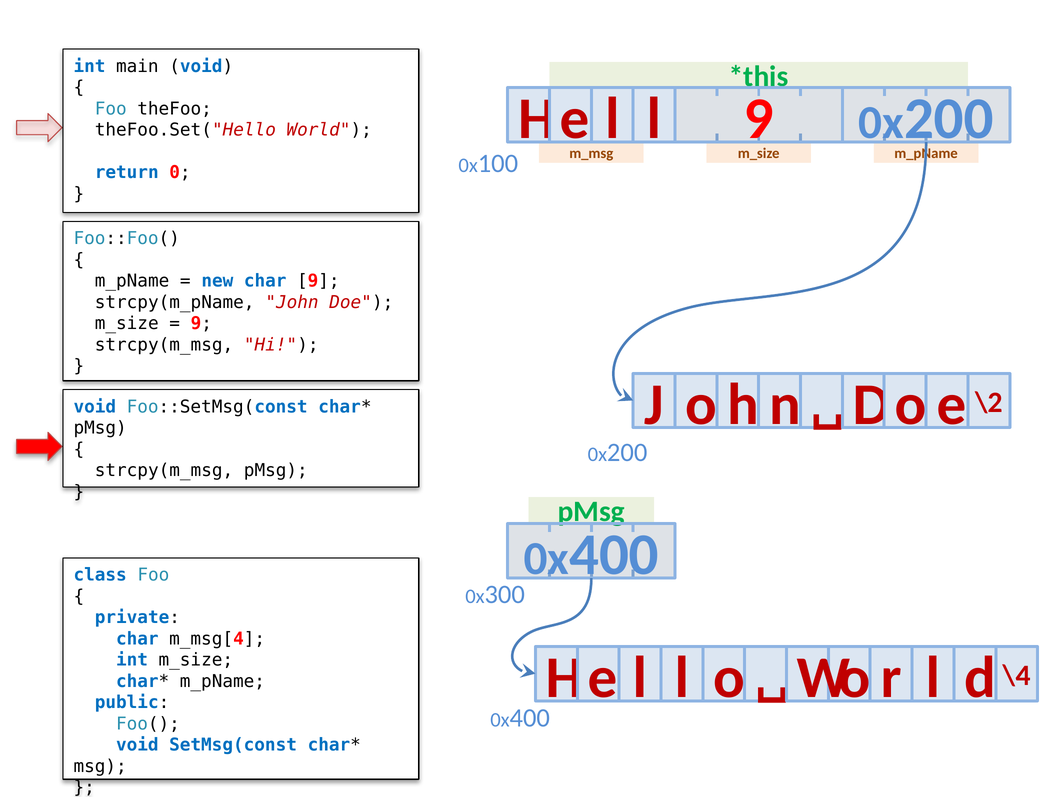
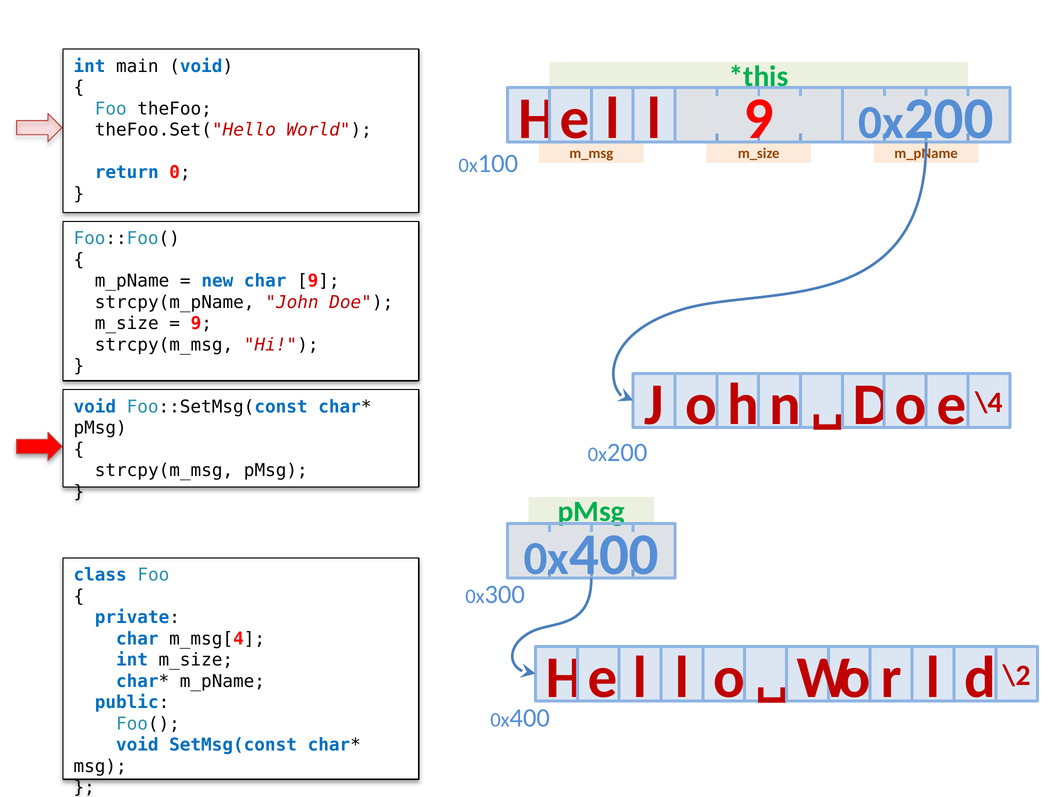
\2: \2 -> \4 (989, 403)
\4: \4 -> \2 (1017, 676)
